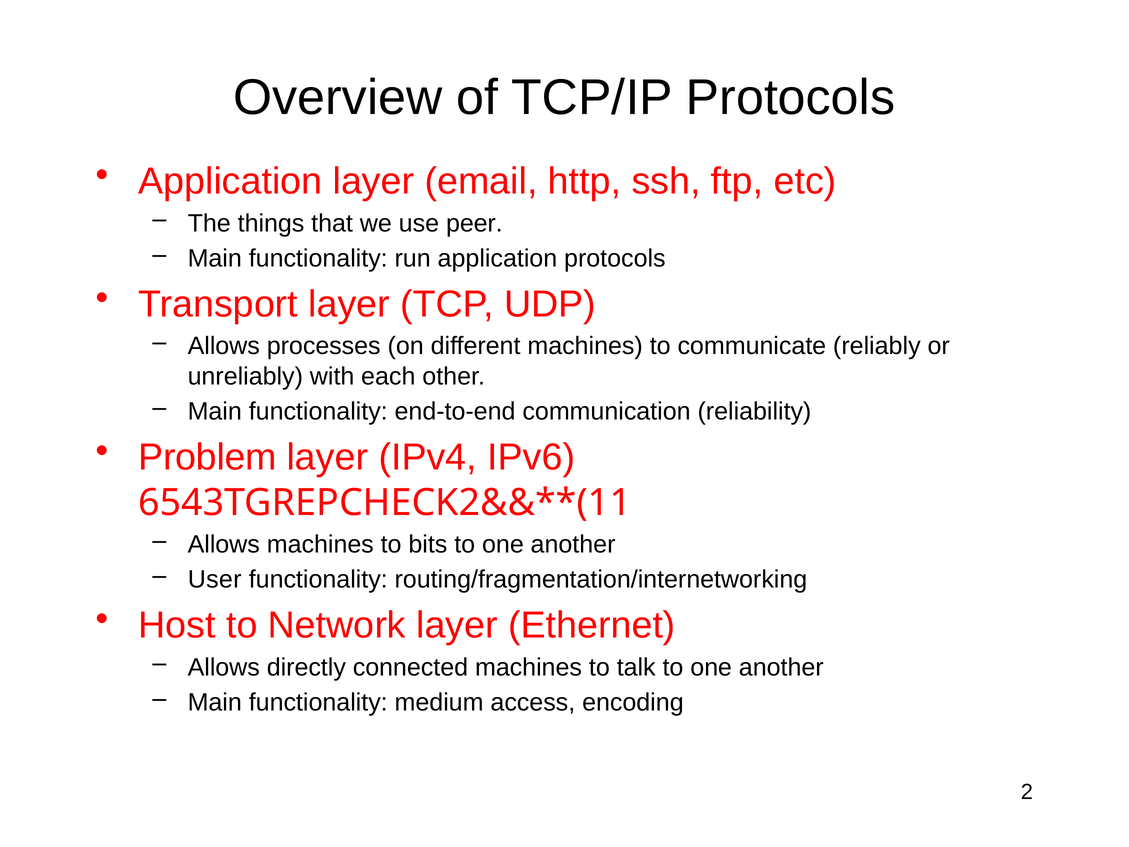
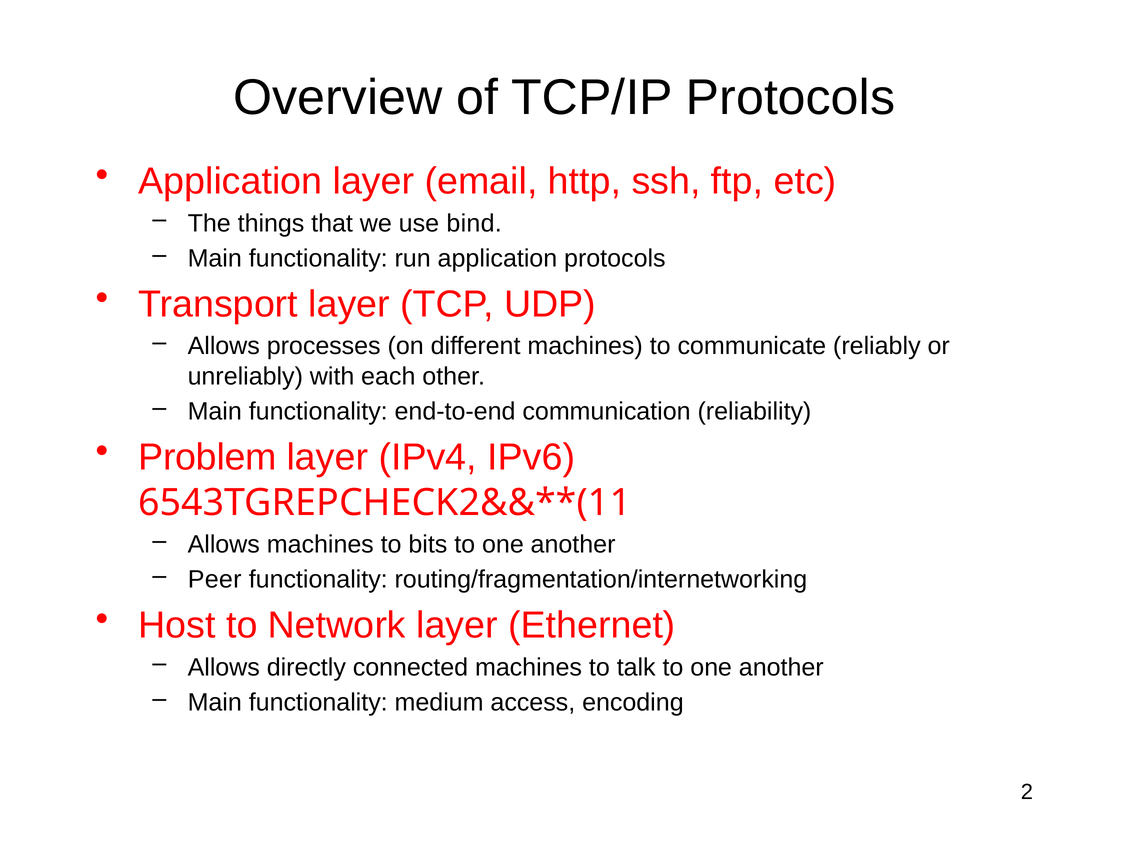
peer: peer -> bind (474, 223)
User: User -> Peer (215, 579)
